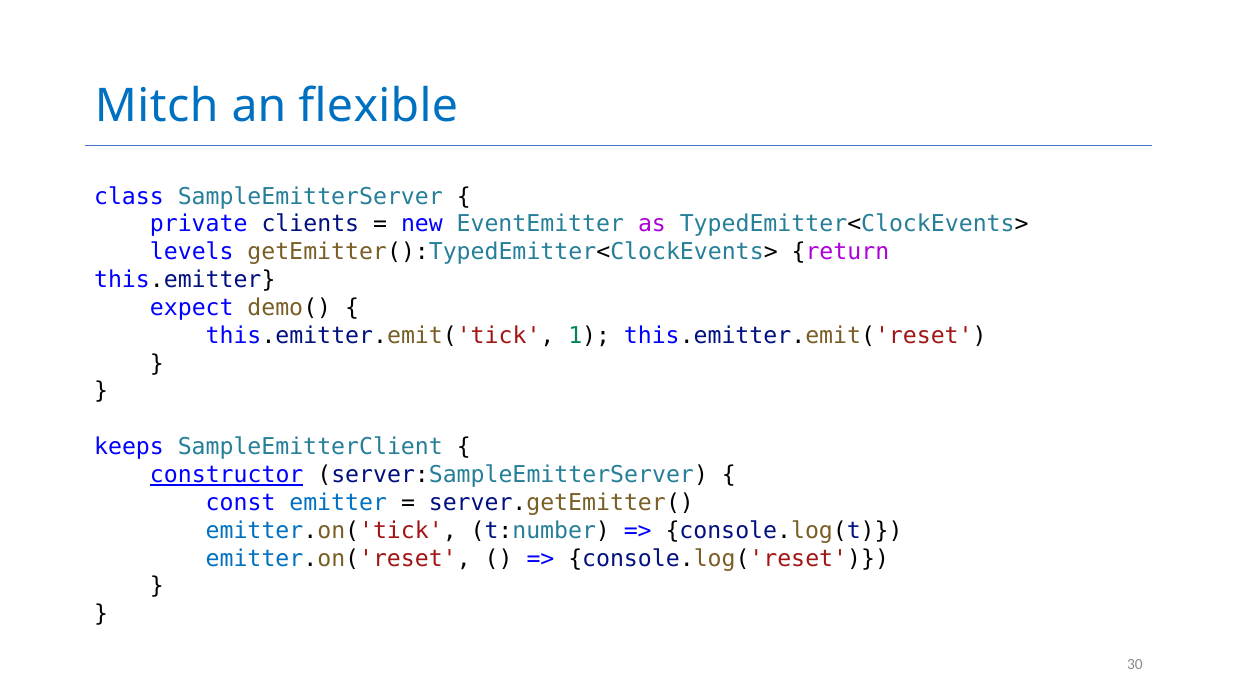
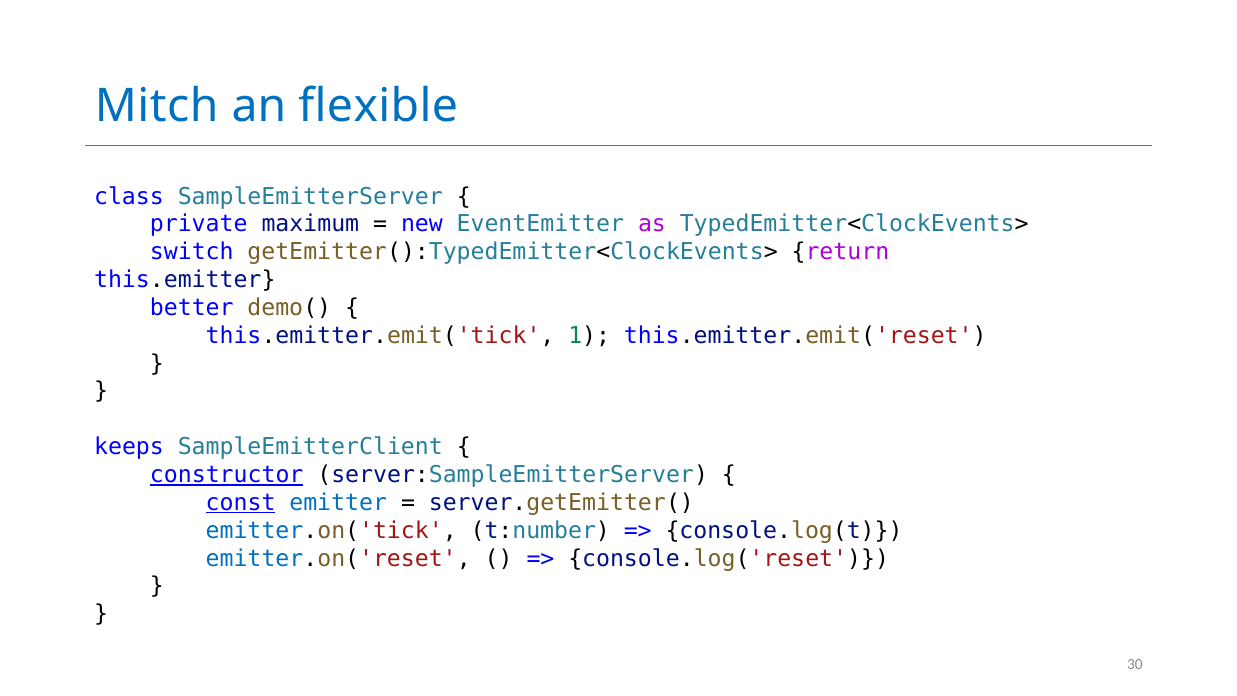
clients: clients -> maximum (310, 224)
levels: levels -> switch (192, 252)
expect: expect -> better (192, 308)
const underline: none -> present (241, 503)
